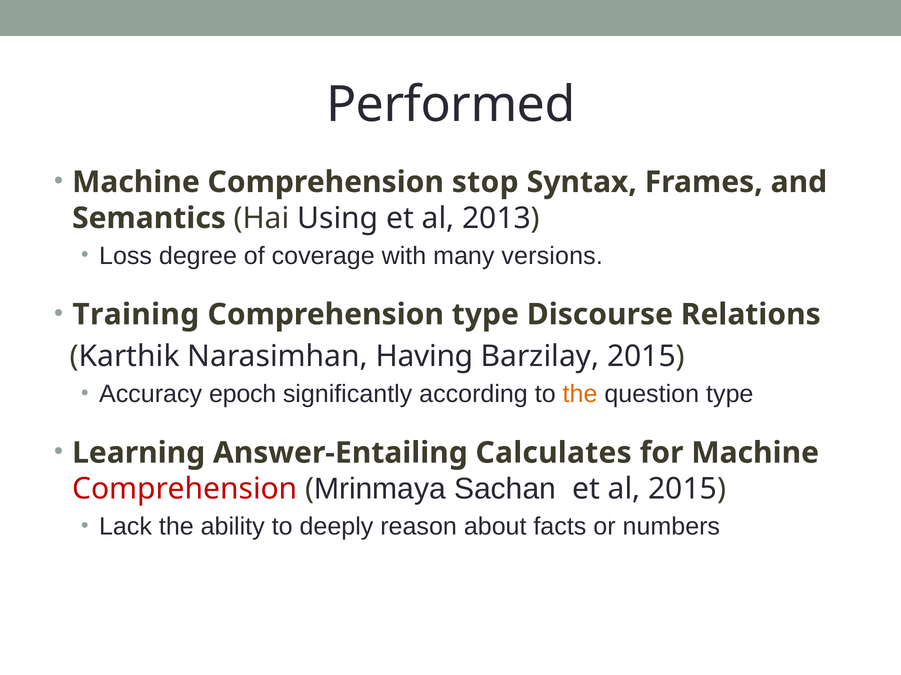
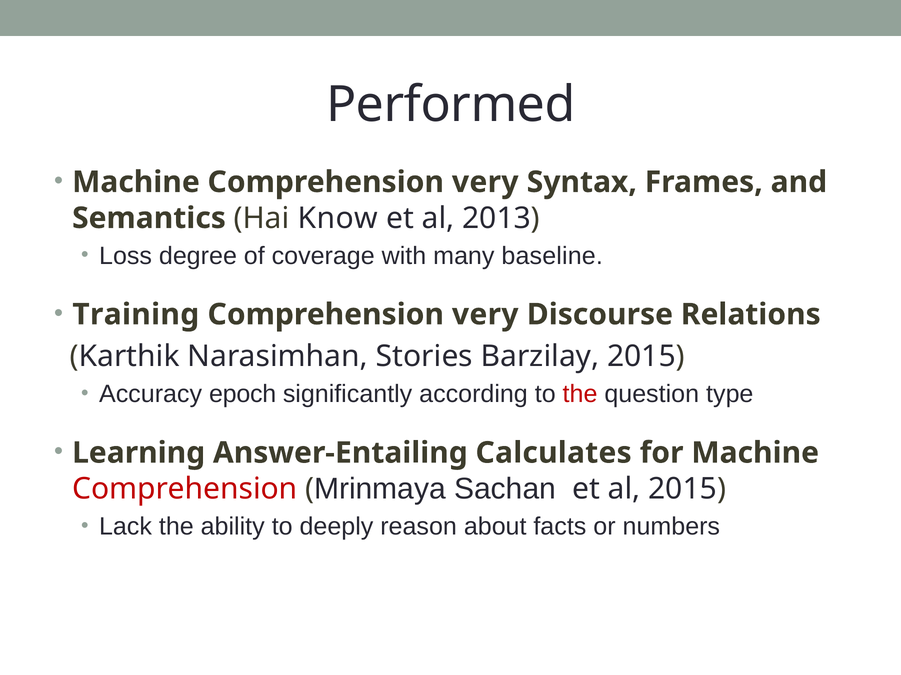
Machine Comprehension stop: stop -> very (485, 182)
Using: Using -> Know (338, 218)
versions: versions -> baseline (552, 256)
type: type -> very (485, 315)
Having: Having -> Stories (424, 357)
the colour: orange -> red (580, 395)
